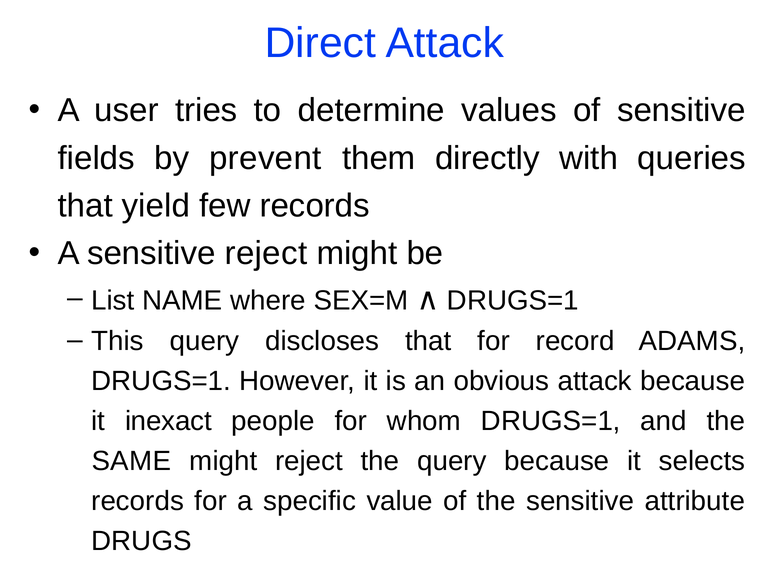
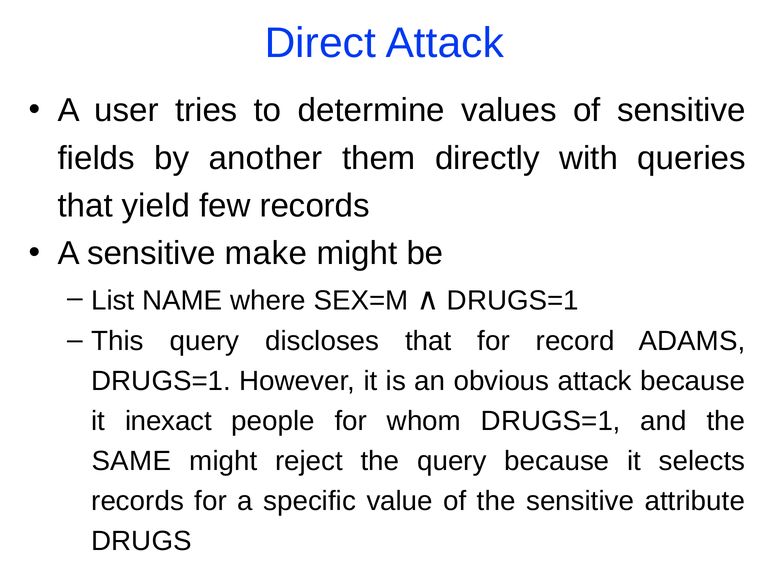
prevent: prevent -> another (266, 158)
sensitive reject: reject -> make (266, 253)
